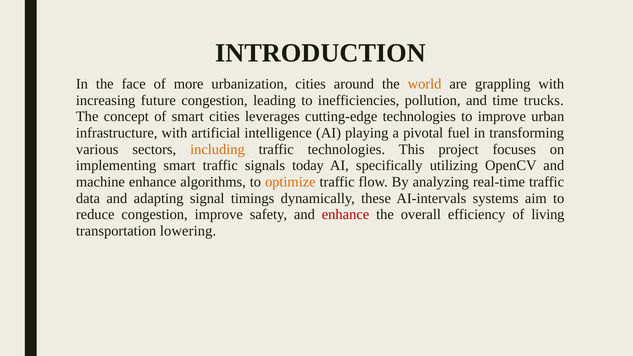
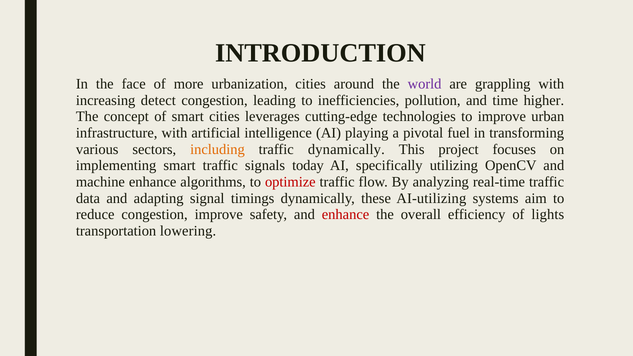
world colour: orange -> purple (425, 84)
future: future -> detect (158, 100)
trucks: trucks -> higher (544, 100)
traffic technologies: technologies -> dynamically (346, 149)
optimize colour: orange -> red (290, 182)
AI-intervals: AI-intervals -> AI-utilizing (431, 198)
living: living -> lights (548, 215)
